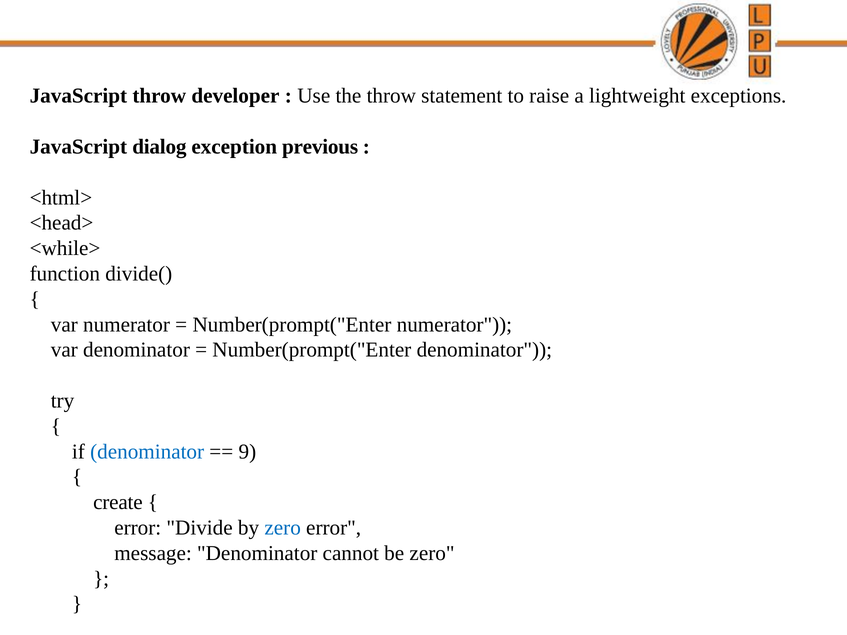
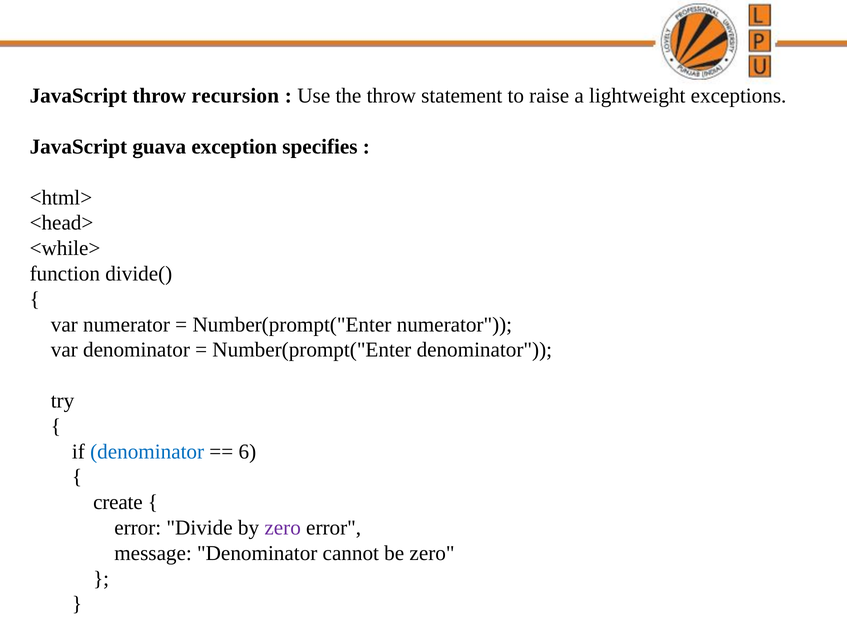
developer: developer -> recursion (235, 96)
dialog: dialog -> guava (159, 147)
previous: previous -> specifies (320, 147)
9: 9 -> 6 (247, 452)
zero colour: blue -> purple (283, 528)
